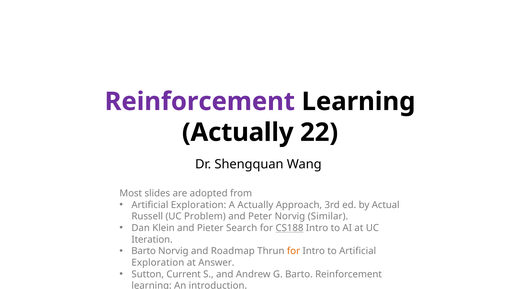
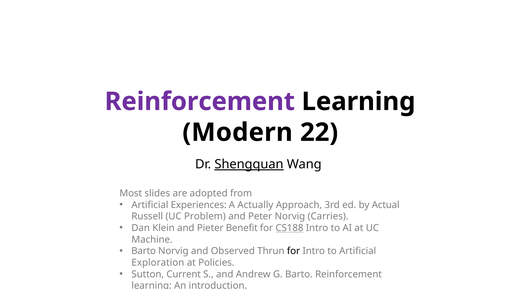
Actually: Actually -> Modern (238, 132)
Shengquan underline: none -> present (249, 164)
Exploration: Exploration -> Experiences (199, 205)
Similar: Similar -> Carries (328, 217)
Search: Search -> Benefit (242, 228)
Iteration: Iteration -> Machine (152, 240)
Roadmap: Roadmap -> Observed (233, 251)
for colour: orange -> black (294, 251)
Answer: Answer -> Policies (216, 263)
